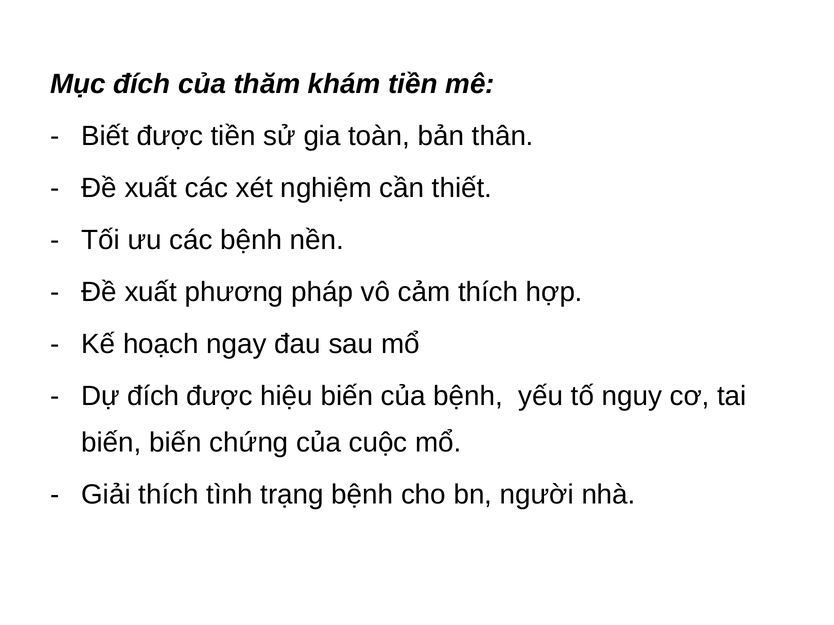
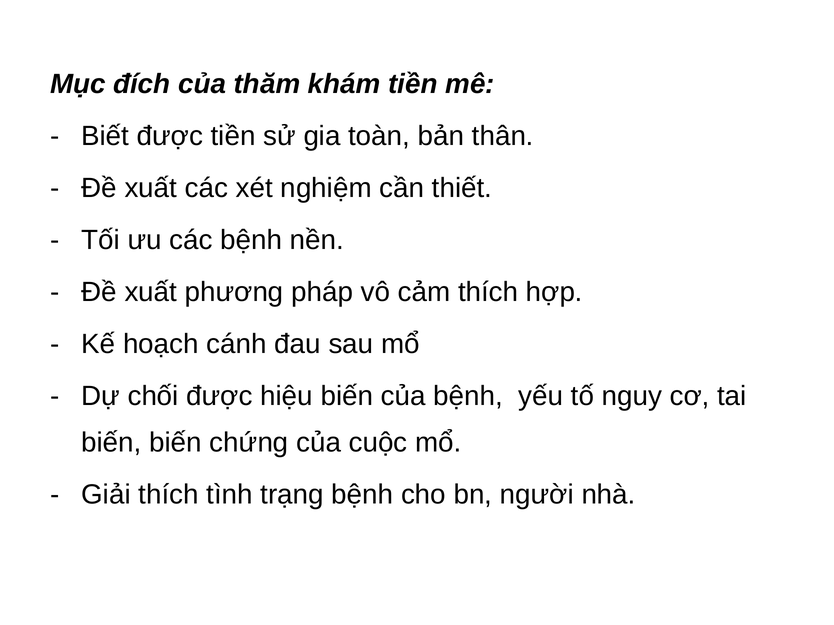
ngay: ngay -> cánh (237, 345)
Dự đích: đích -> chối (153, 397)
